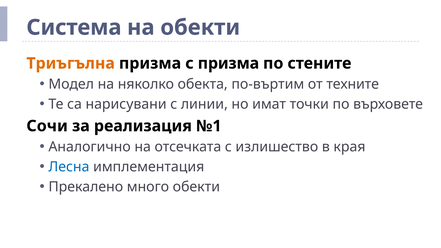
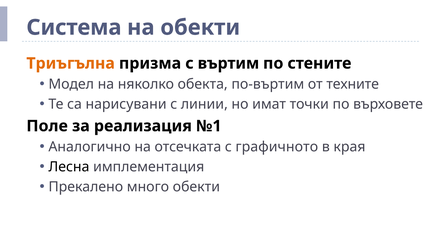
с призма: призма -> въртим (228, 63)
Сочи: Сочи -> Поле (47, 126)
излишество: излишество -> графичното (277, 147)
Лесна colour: blue -> black (69, 167)
